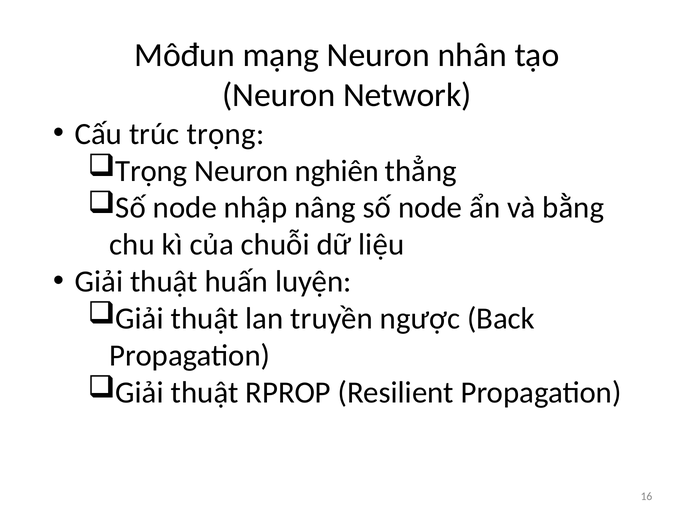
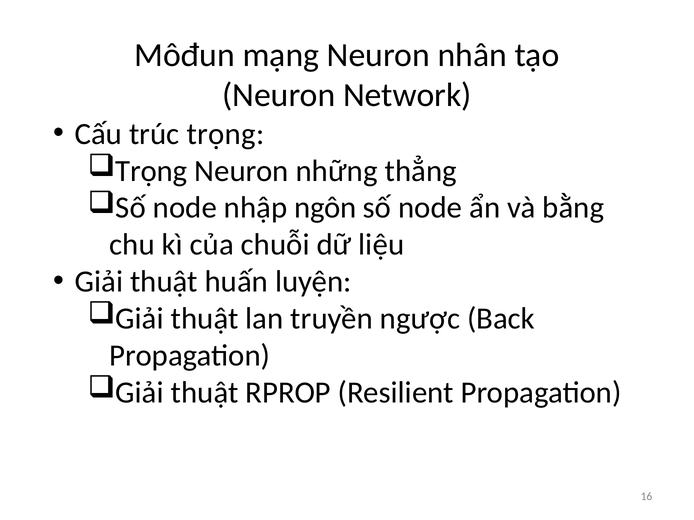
nghiên: nghiên -> những (337, 171)
nâng: nâng -> ngôn (325, 208)
